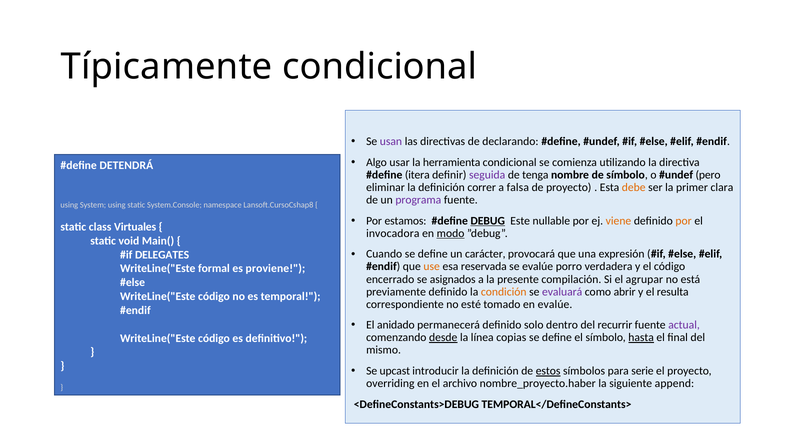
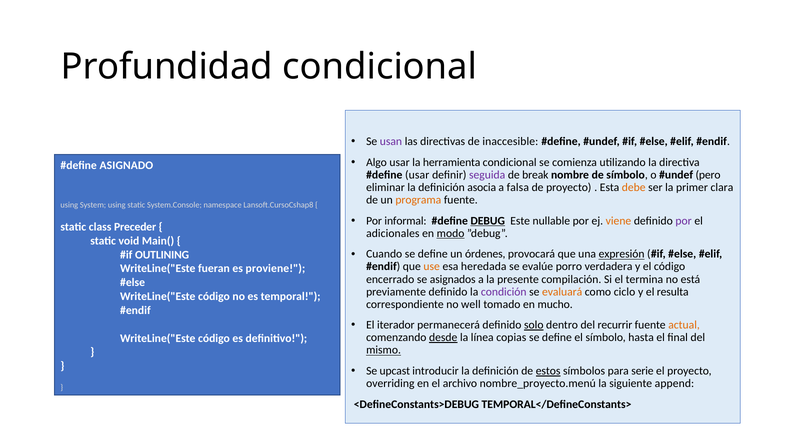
Típicamente: Típicamente -> Profundidad (167, 67)
declarando: declarando -> inaccesible (510, 142)
DETENDRÁ: DETENDRÁ -> ASIGNADO (126, 165)
itera: itera -> usar (417, 175)
tenga: tenga -> break (535, 175)
correr: correr -> asocia (482, 188)
programa colour: purple -> orange (418, 200)
estamos: estamos -> informal (406, 221)
por colour: orange -> purple (684, 221)
Virtuales: Virtuales -> Preceder (135, 227)
invocadora: invocadora -> adicionales (393, 233)
carácter: carácter -> órdenes (485, 254)
expresión underline: none -> present (622, 254)
DELEGATES: DELEGATES -> OUTLINING (162, 255)
reservada: reservada -> heredada (484, 267)
formal: formal -> fueran (214, 269)
agrupar: agrupar -> termina (644, 279)
condición colour: orange -> purple (504, 292)
evaluará colour: purple -> orange (562, 292)
abrir: abrir -> ciclo (625, 292)
esté: esté -> well (471, 304)
en evalúe: evalúe -> mucho (555, 304)
anidado: anidado -> iterador (396, 325)
solo underline: none -> present (534, 325)
actual colour: purple -> orange (684, 325)
hasta underline: present -> none (641, 338)
mismo underline: none -> present (384, 350)
nombre_proyecto.haber: nombre_proyecto.haber -> nombre_proyecto.menú (538, 384)
